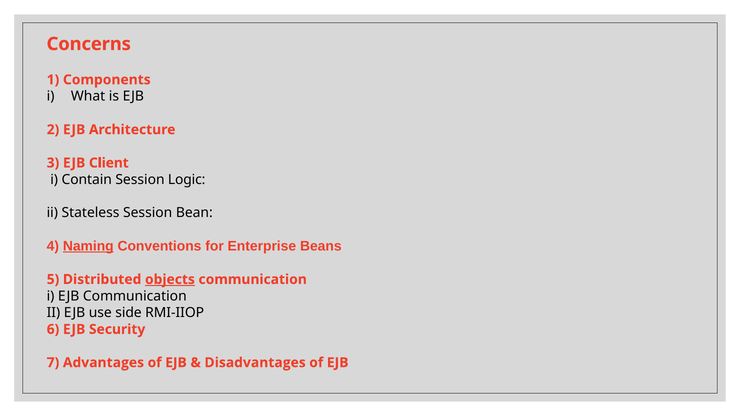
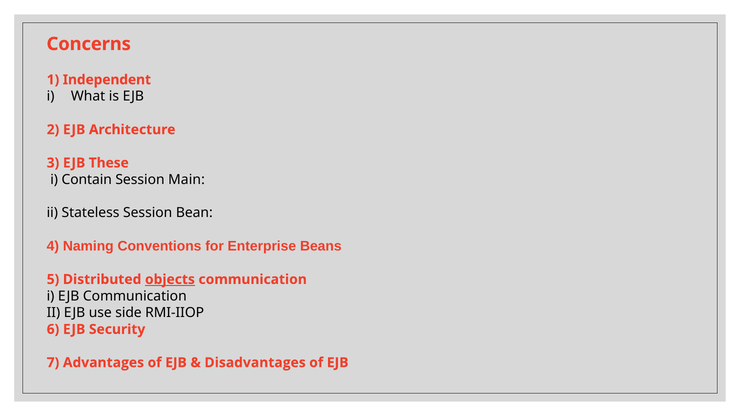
Components: Components -> Independent (107, 80)
Client: Client -> These (109, 163)
Logic: Logic -> Main (187, 180)
Naming underline: present -> none (88, 246)
